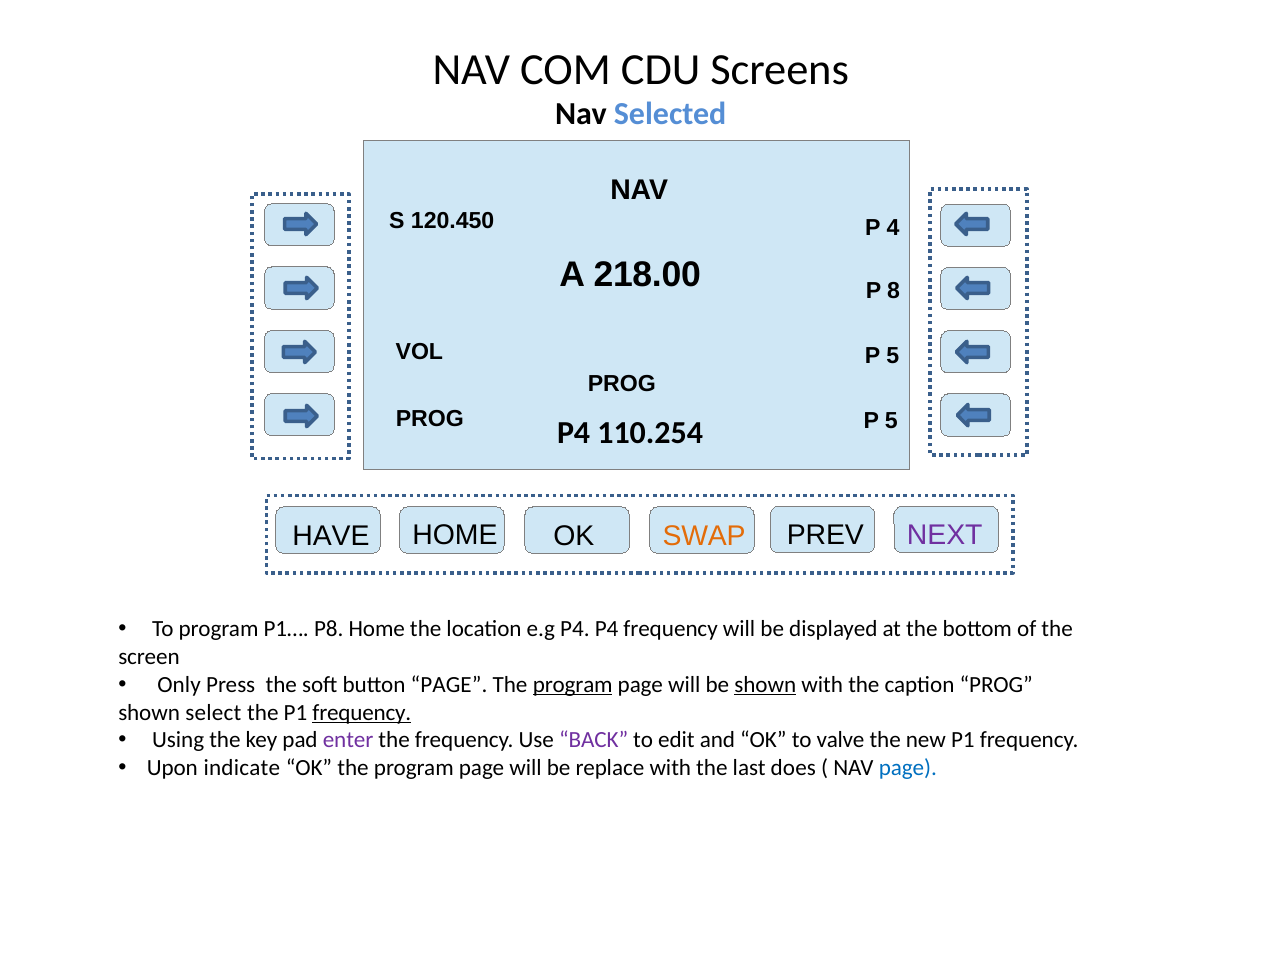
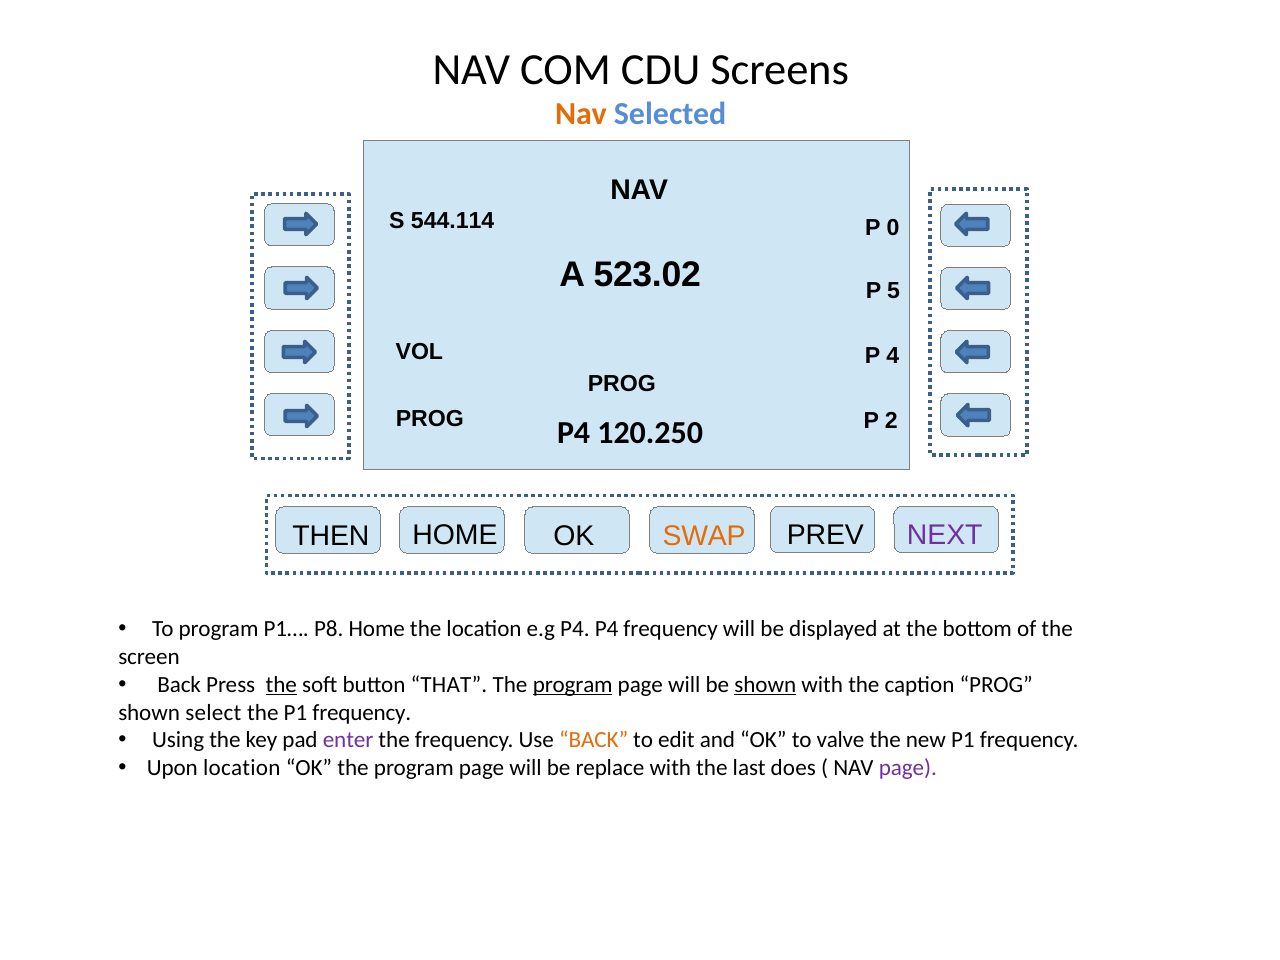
Nav colour: black -> orange (581, 114)
120.450: 120.450 -> 544.114 (453, 221)
4: 4 -> 0 (893, 228)
218.00: 218.00 -> 523.02 (647, 275)
8: 8 -> 5 (894, 291)
5: 5 -> 4 (893, 356)
5: 5 -> 2 (891, 421)
110.254: 110.254 -> 120.250 (650, 433)
HAVE: HAVE -> THEN (331, 536)
Only: Only -> Back (179, 685)
the underline: none -> present (281, 685)
button PAGE: PAGE -> THAT (449, 685)
frequency underline: present -> none (362, 713)
BACK colour: purple -> orange (594, 740)
Upon indicate: indicate -> location (242, 768)
page colour: blue -> purple (908, 768)
